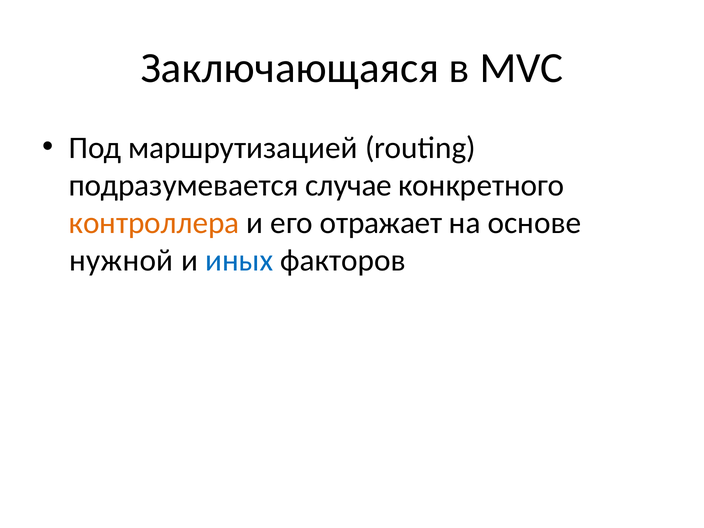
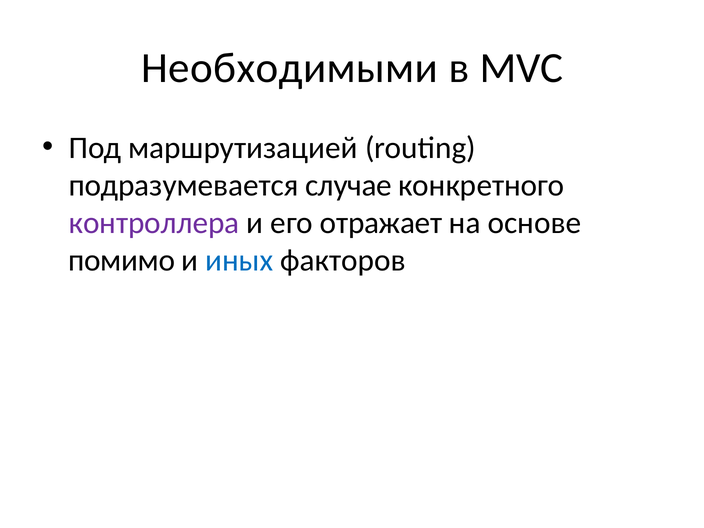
Заключающаяся: Заключающаяся -> Необходимыми (290, 68)
контроллера colour: orange -> purple (154, 223)
нужной: нужной -> помимо (122, 260)
